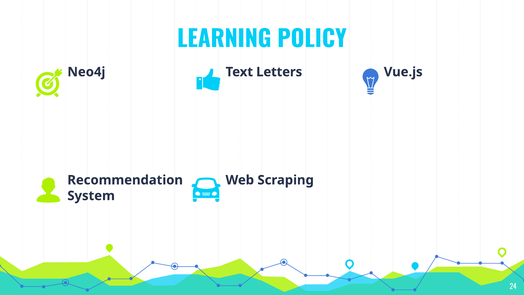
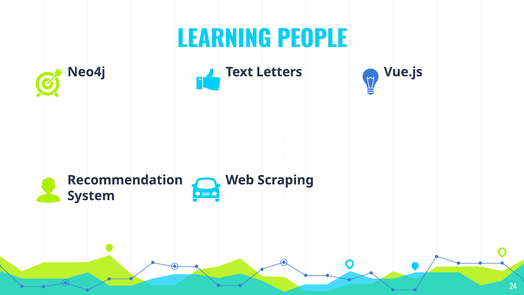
POLICY: POLICY -> PEOPLE (312, 39)
